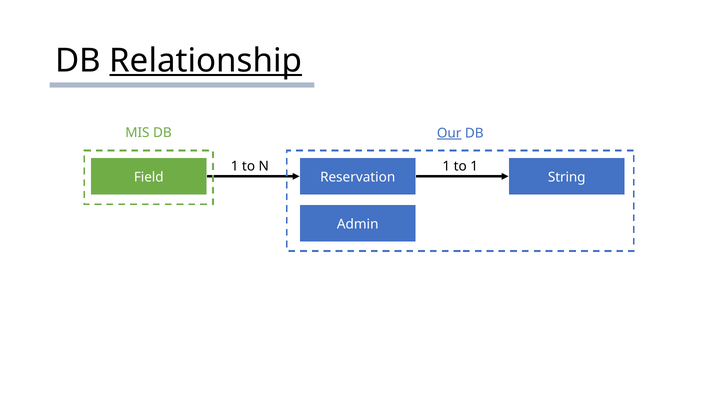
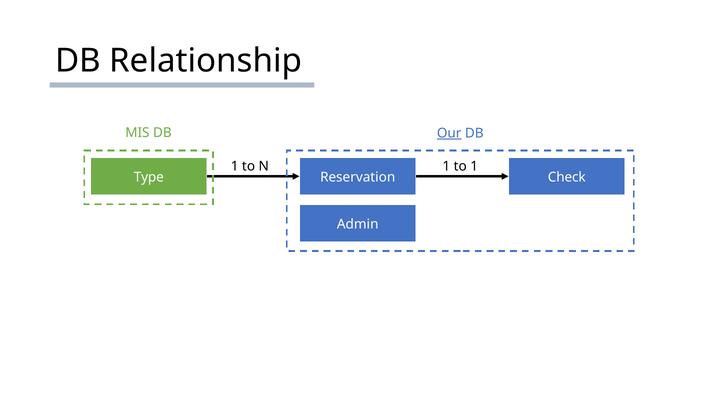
Relationship underline: present -> none (206, 61)
Field: Field -> Type (149, 177)
String: String -> Check (567, 177)
